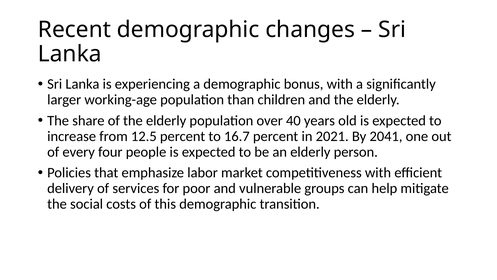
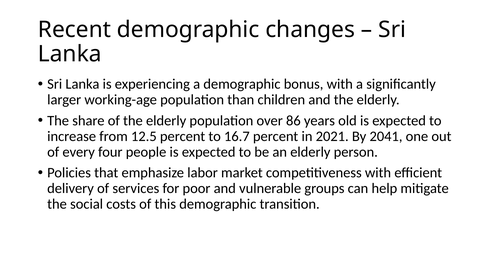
40: 40 -> 86 (293, 120)
